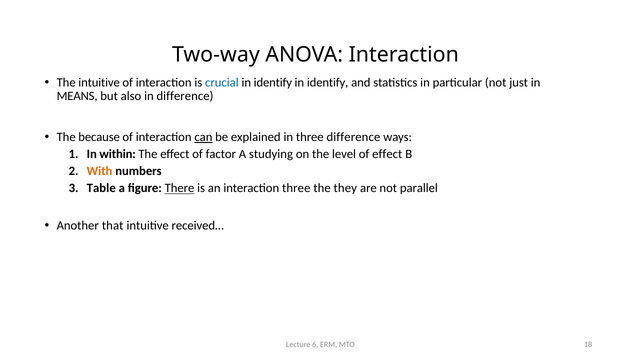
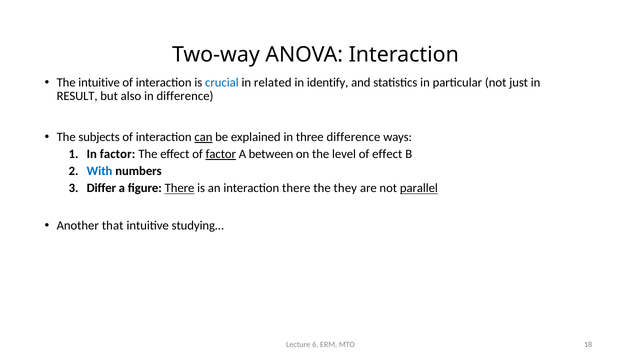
identify: identify -> related (273, 83)
MEANS: MEANS -> RESULT (77, 96)
because: because -> subjects (99, 137)
In within: within -> factor (118, 154)
factor underline: none -> present (221, 154)
studying: studying -> between (271, 154)
With colour: orange -> blue (100, 171)
Table: Table -> Differ (101, 188)
interaction three: three -> there (296, 188)
parallel underline: none -> present (419, 188)
received…: received… -> studying… (198, 225)
